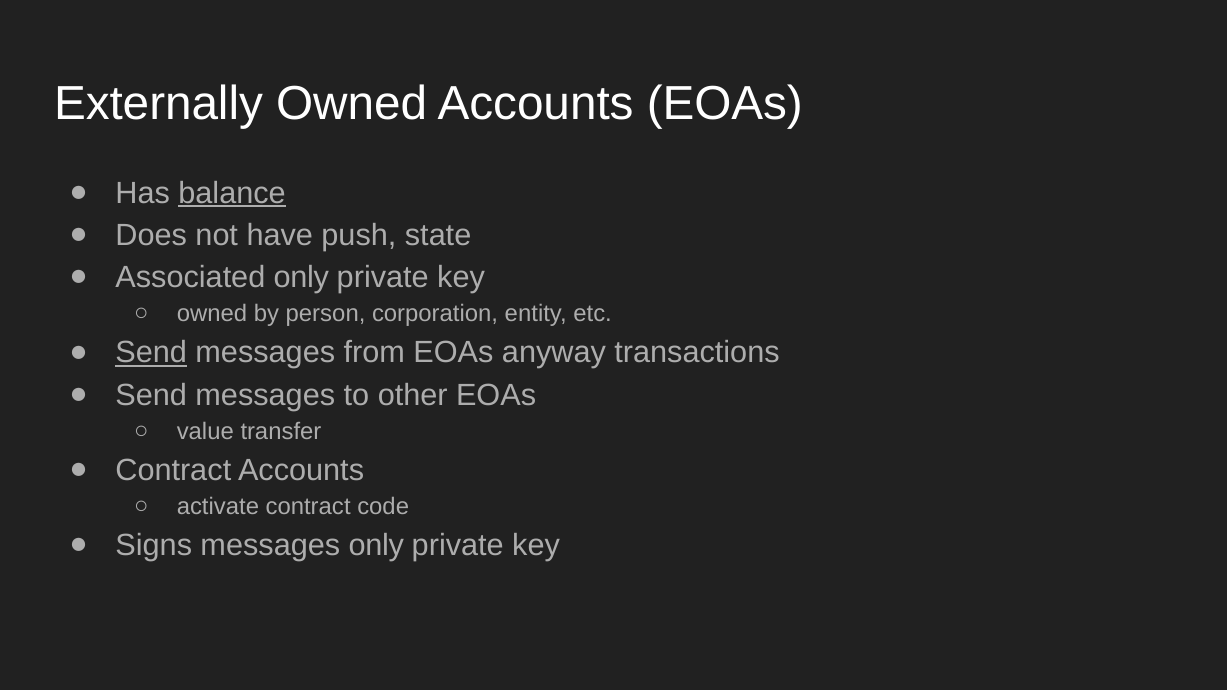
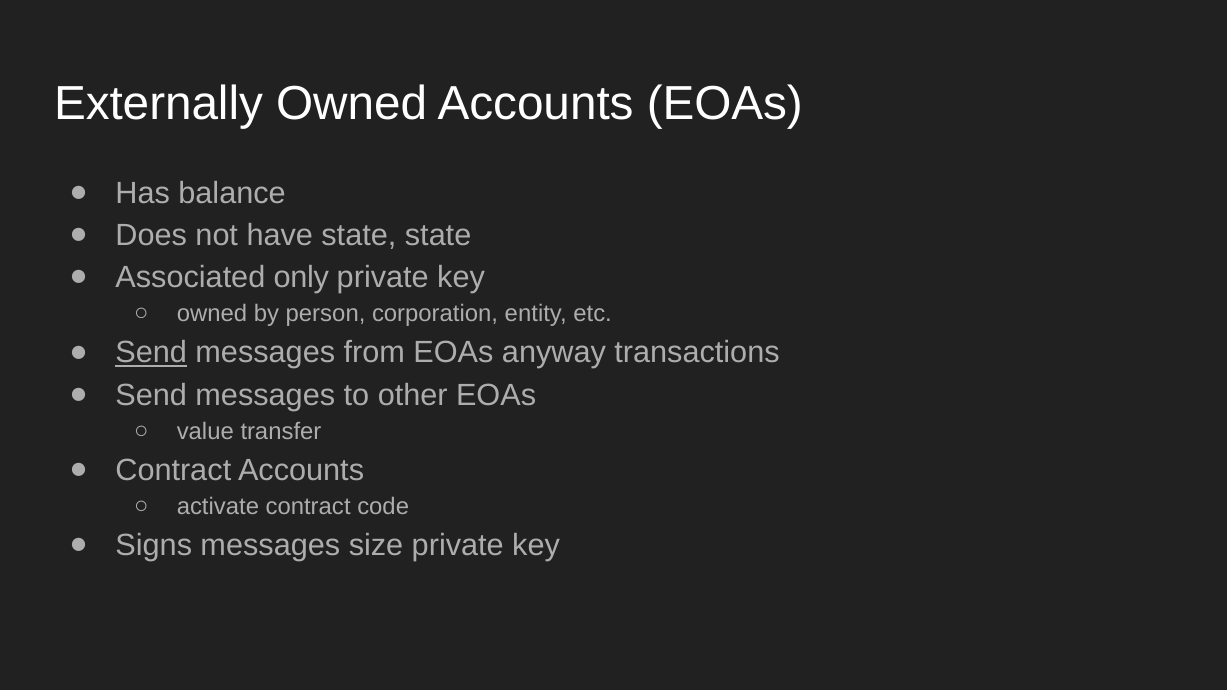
balance underline: present -> none (232, 193)
have push: push -> state (359, 235)
messages only: only -> size (376, 546)
